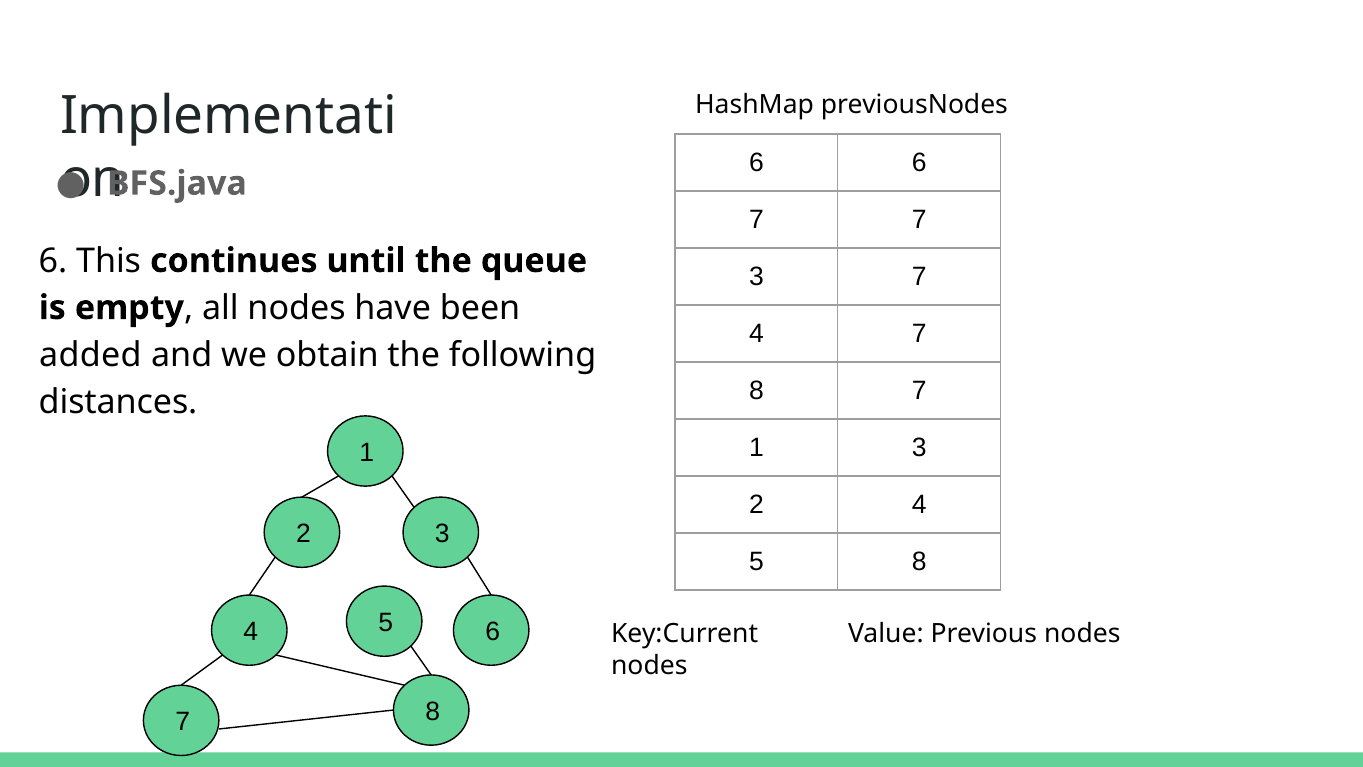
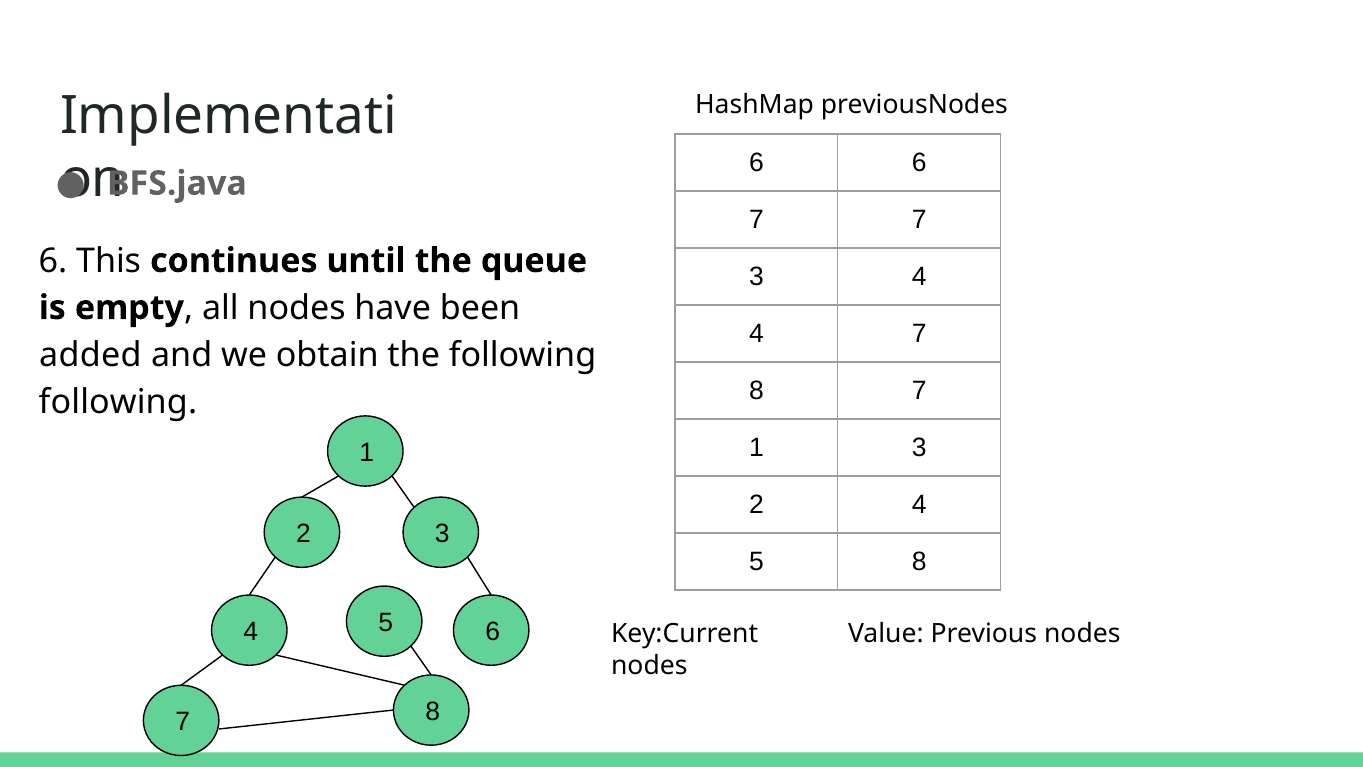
7: 7 -> 4 (919, 277)
distances: distances -> following (118, 402)
